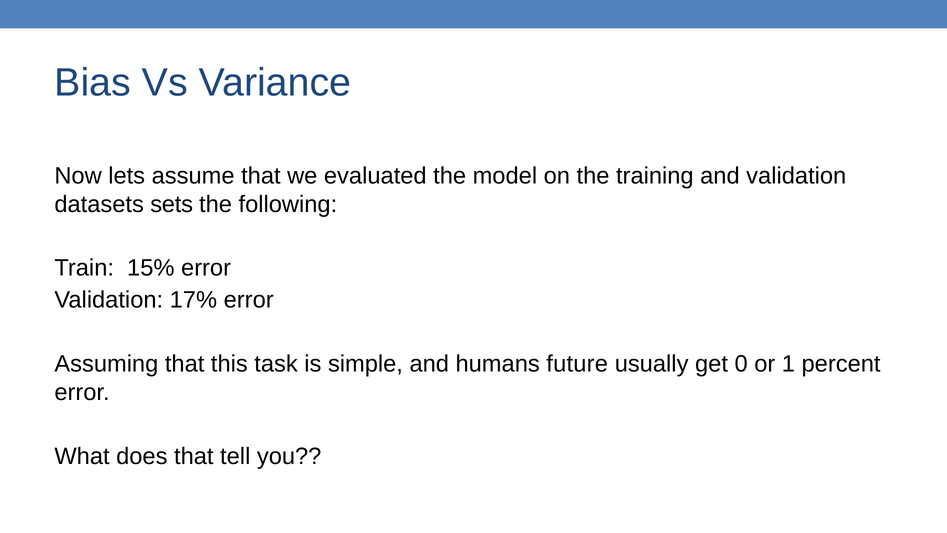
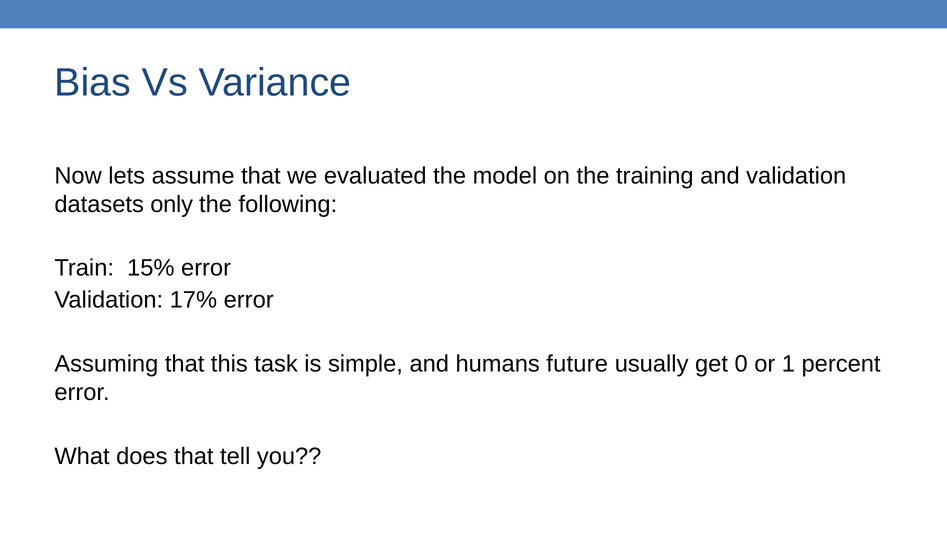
sets: sets -> only (172, 204)
